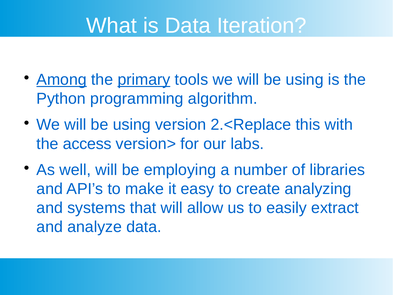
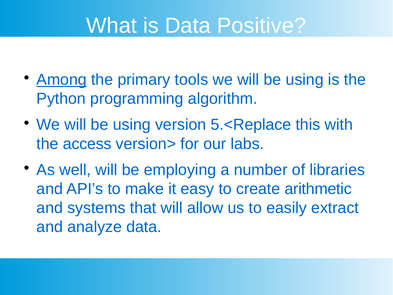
Iteration: Iteration -> Positive (262, 26)
primary underline: present -> none (144, 80)
2.<Replace: 2.<Replace -> 5.<Replace (251, 125)
analyzing: analyzing -> arithmetic (318, 189)
